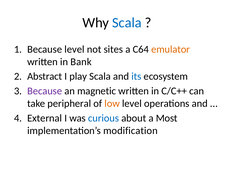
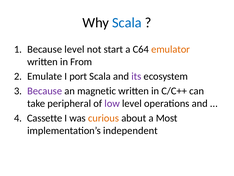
sites: sites -> start (113, 49)
Bank: Bank -> From (81, 62)
Abstract: Abstract -> Emulate (45, 76)
play: play -> port (78, 76)
its colour: blue -> purple (136, 76)
low colour: orange -> purple (112, 103)
External: External -> Cassette (45, 118)
curious colour: blue -> orange (104, 118)
modification: modification -> independent (130, 130)
